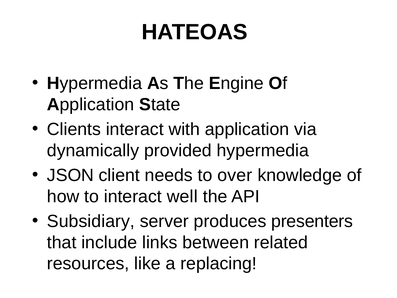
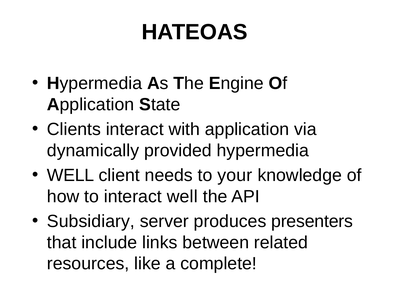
JSON: JSON -> WELL (71, 175)
over: over -> your (235, 175)
replacing: replacing -> complete (219, 263)
